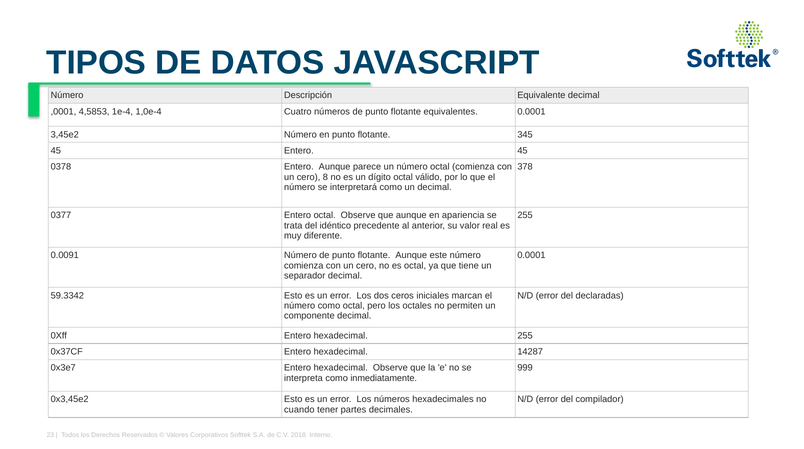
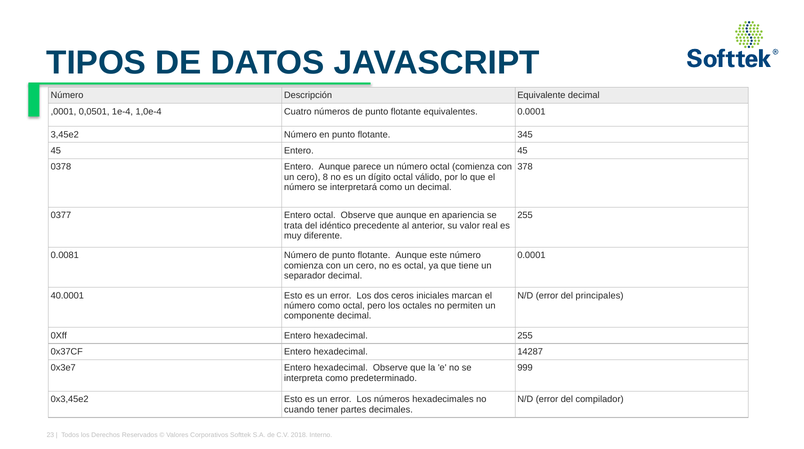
4,5853: 4,5853 -> 0,0501 (94, 112)
0.0091: 0.0091 -> 0.0081 (65, 256)
59.3342: 59.3342 -> 40.0001 (67, 296)
declaradas: declaradas -> principales (600, 296)
inmediatamente: inmediatamente -> predeterminado (384, 378)
